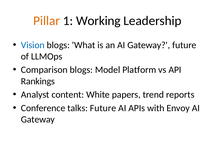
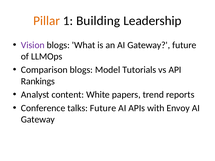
Working: Working -> Building (98, 21)
Vision colour: blue -> purple (33, 45)
Platform: Platform -> Tutorials (139, 70)
